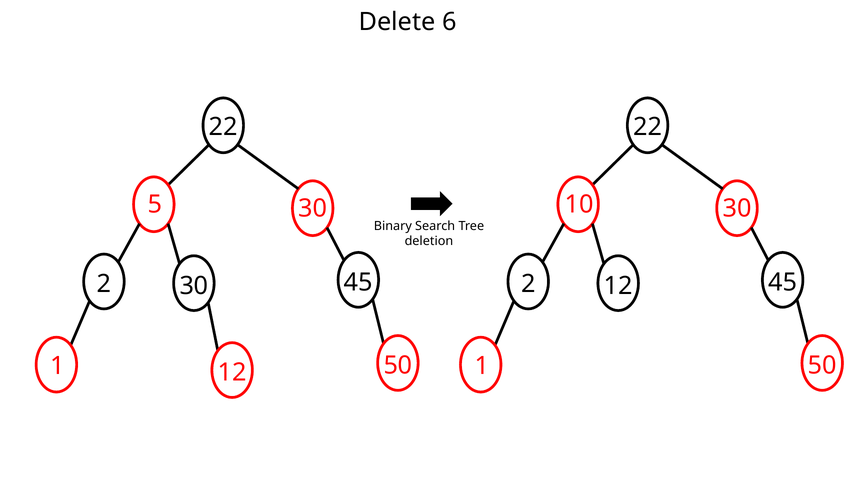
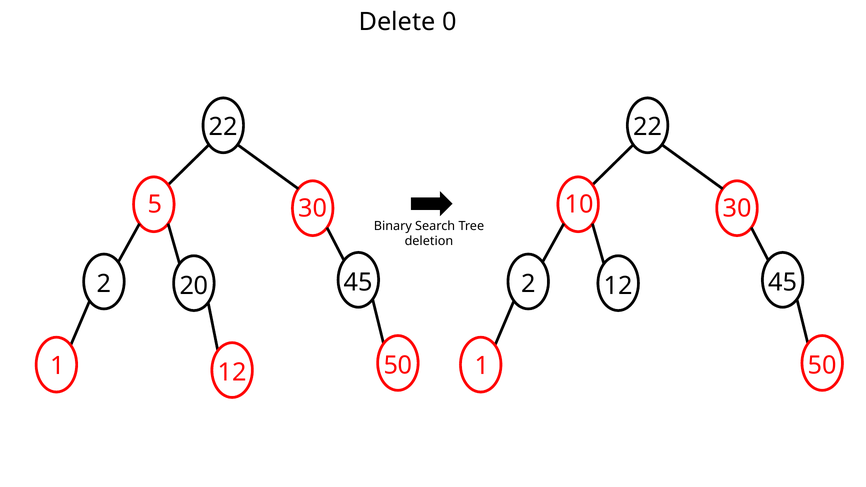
6: 6 -> 0 (449, 22)
2 30: 30 -> 20 (194, 286)
